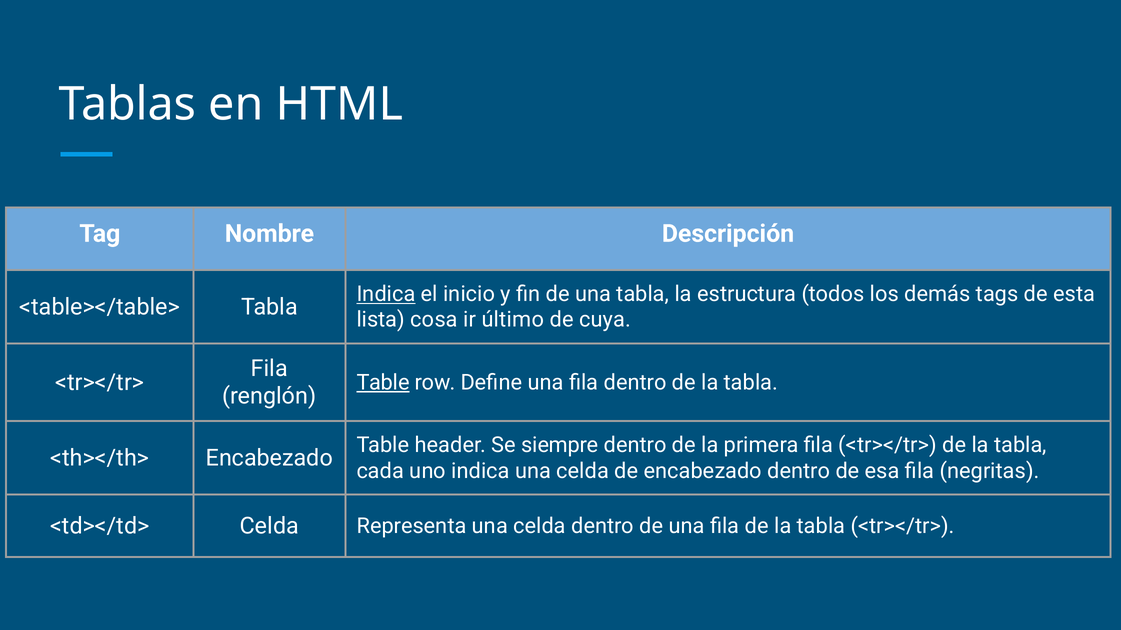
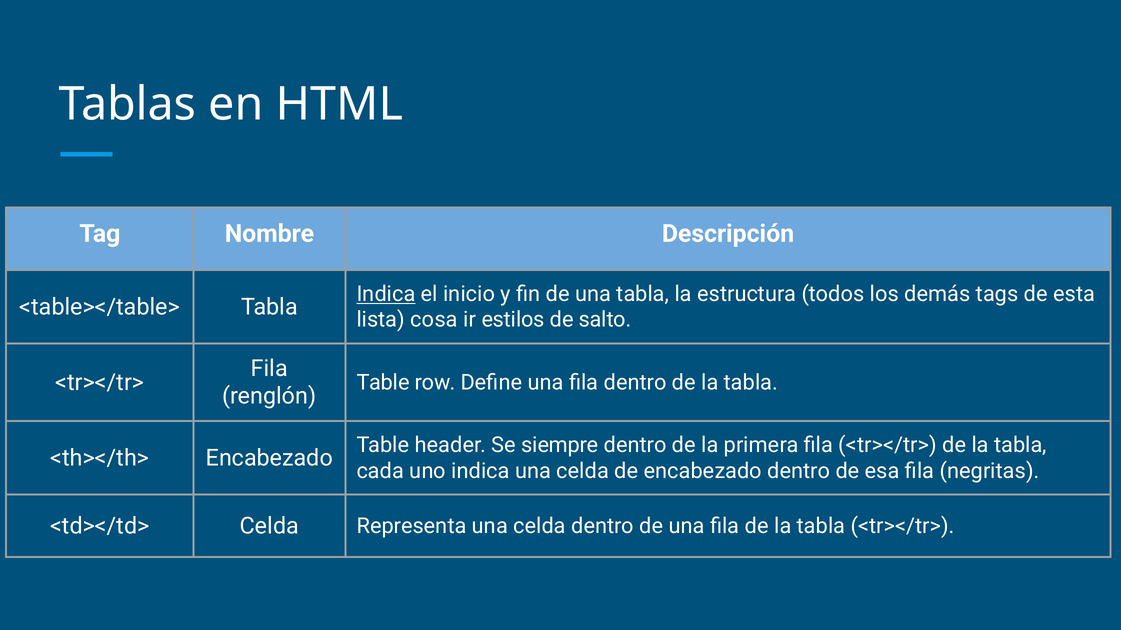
último: último -> estilos (513, 320)
cuya: cuya -> salto (605, 320)
Table underline: present -> none (383, 383)
